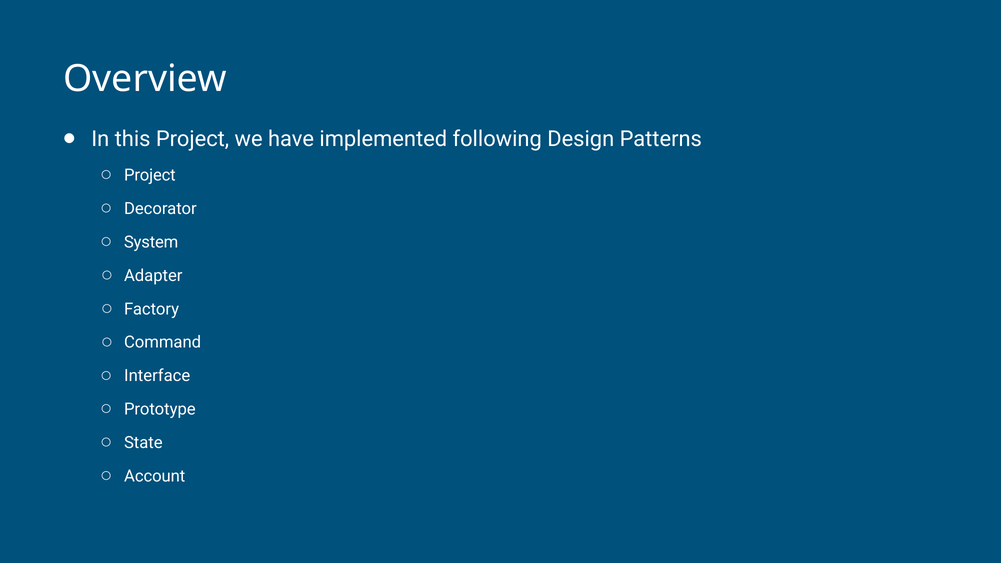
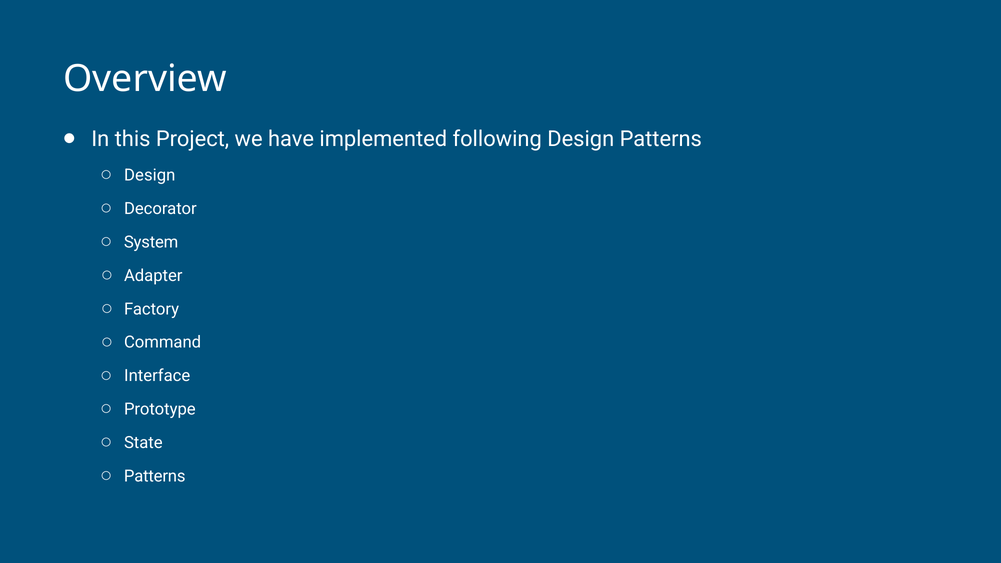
Project: Project -> Design (150, 175)
Account: Account -> Patterns (155, 476)
